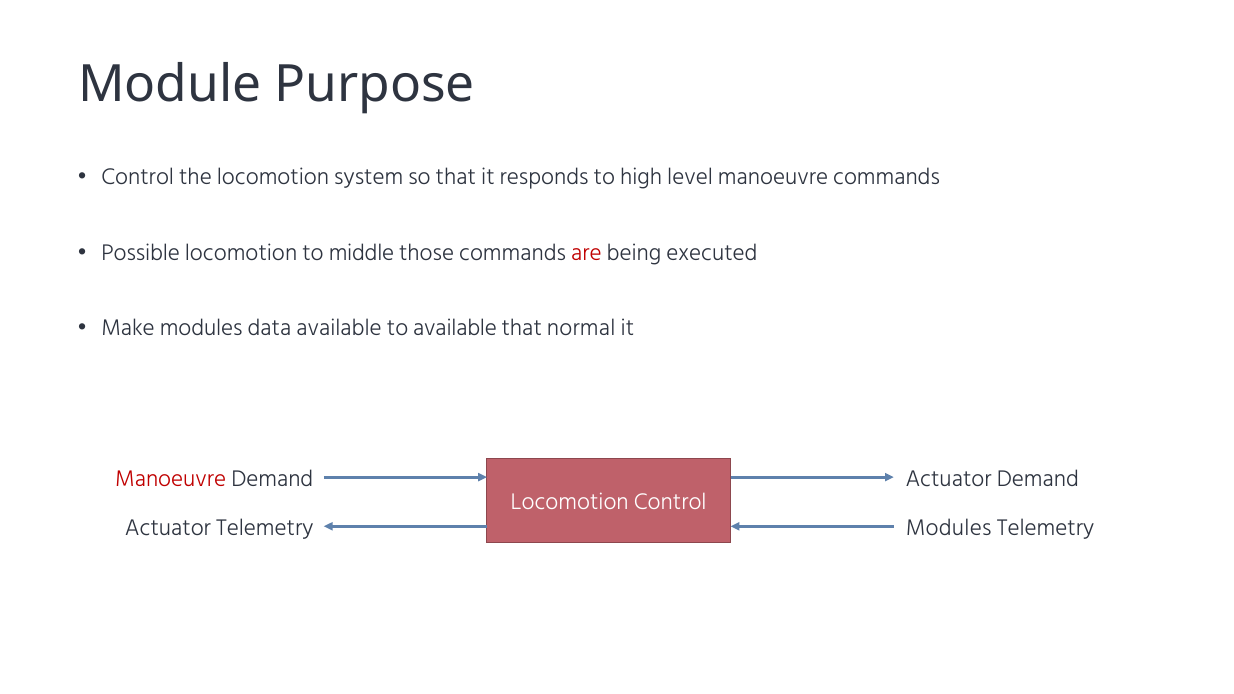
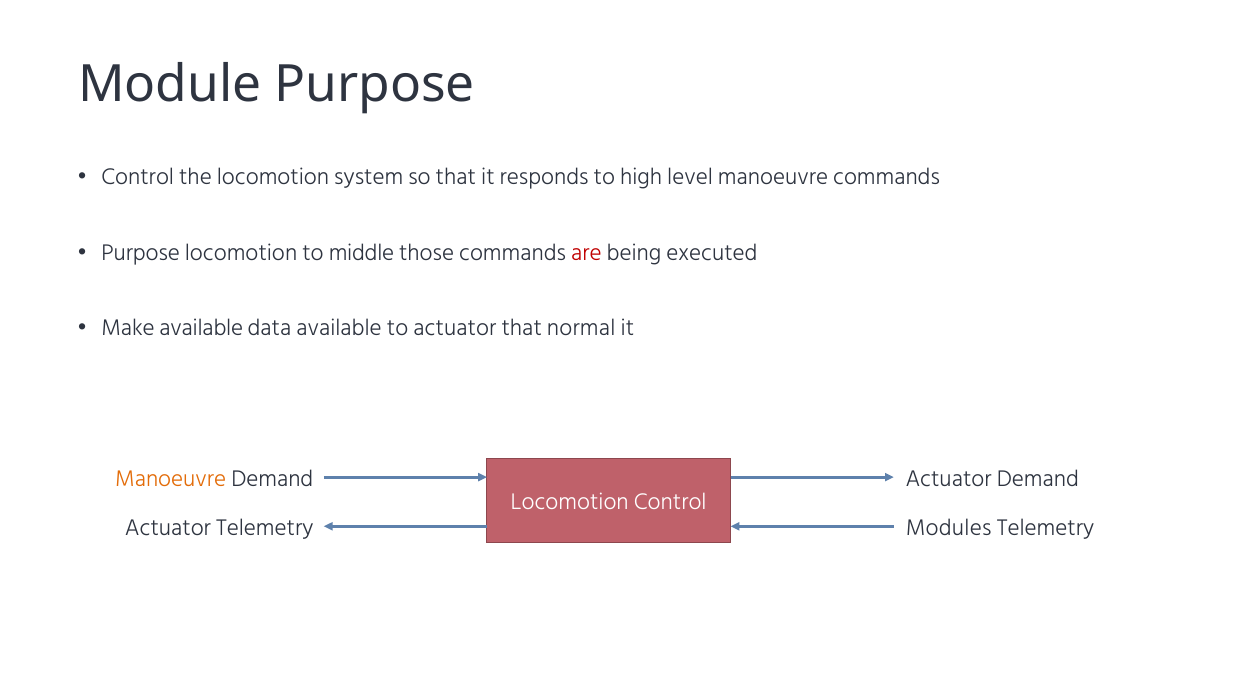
Possible: Possible -> Purpose (141, 253)
Make modules: modules -> available (201, 328)
to available: available -> actuator (455, 328)
Manoeuvre colour: red -> orange (171, 479)
